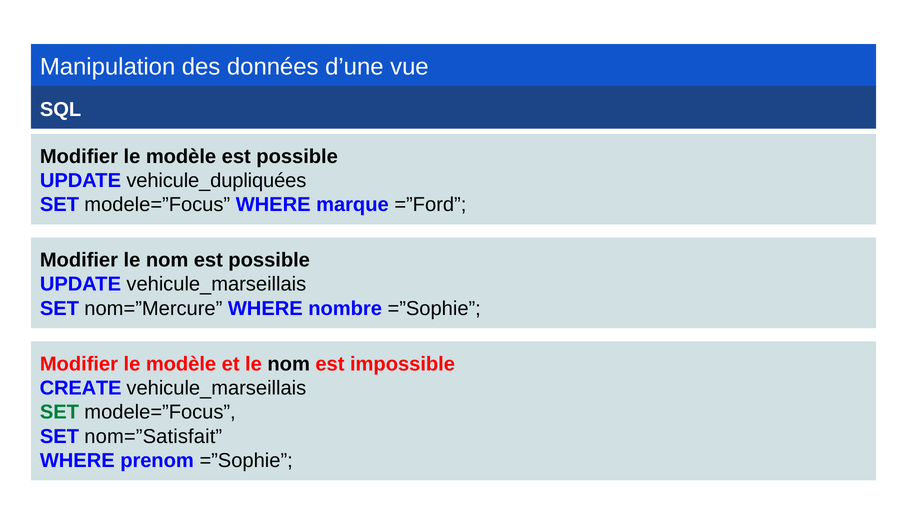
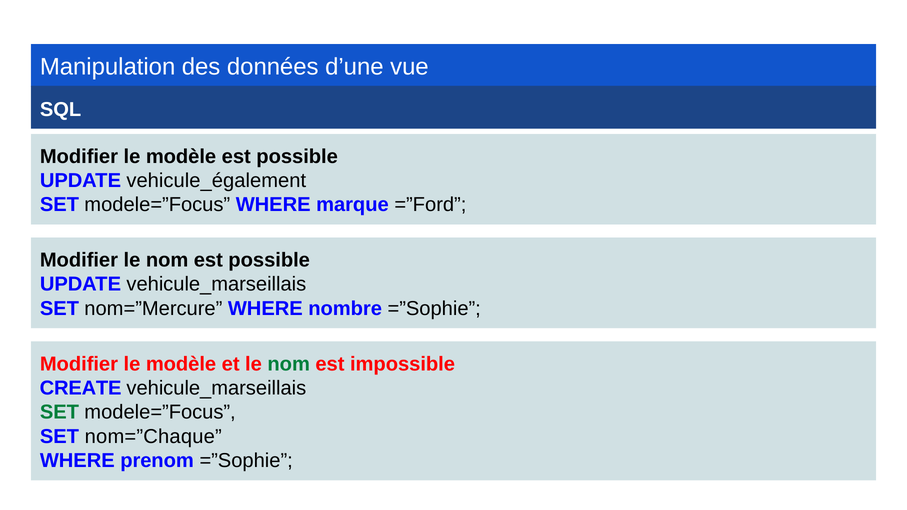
vehicule_dupliquées: vehicule_dupliquées -> vehicule_également (216, 181)
nom colour: black -> green (289, 364)
nom=”Satisfait: nom=”Satisfait -> nom=”Chaque (153, 437)
